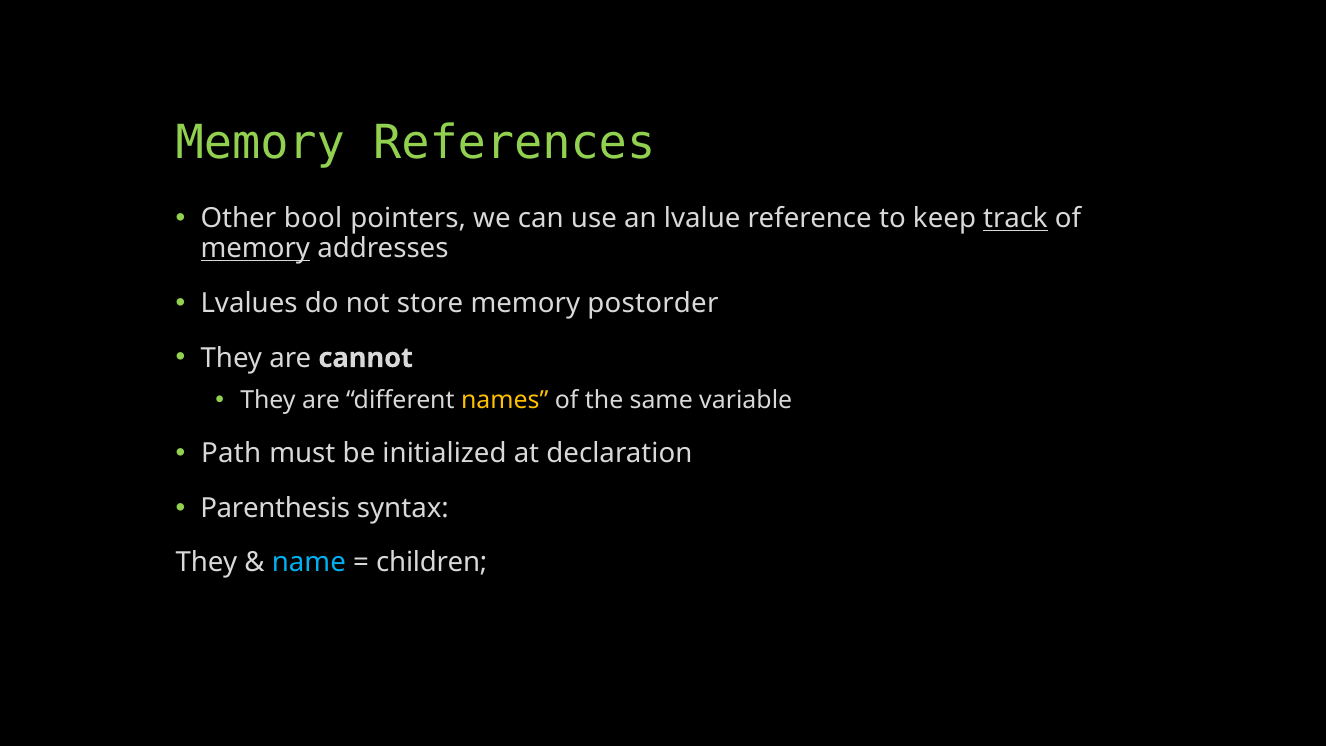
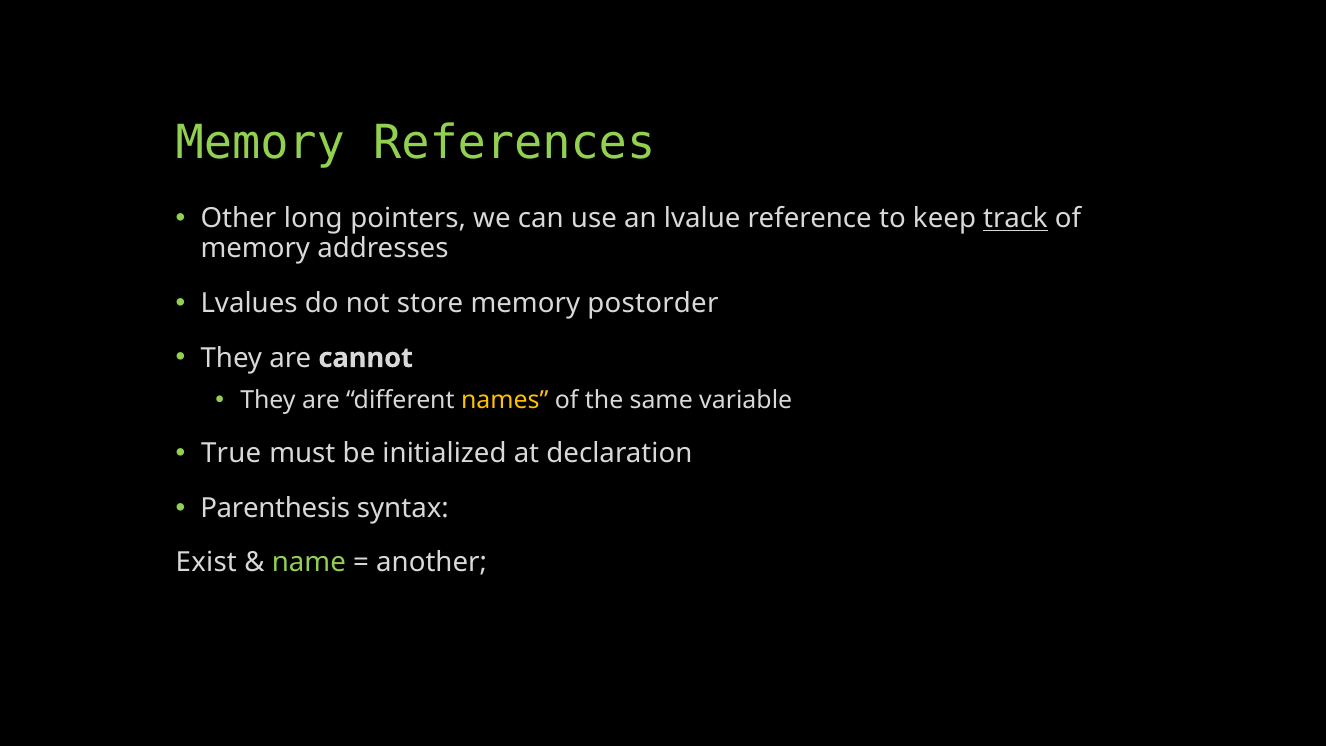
bool: bool -> long (313, 219)
memory underline: present -> none (255, 248)
Path: Path -> True (231, 453)
They: They -> Exist (206, 563)
name colour: light blue -> light green (309, 563)
children: children -> another (432, 563)
